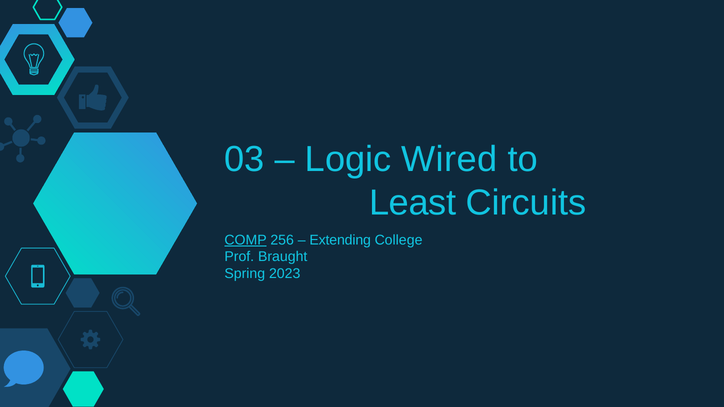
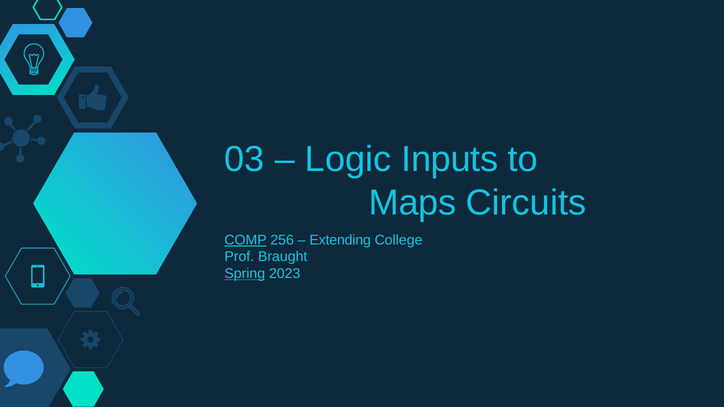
Wired: Wired -> Inputs (450, 159)
Least: Least -> Maps (413, 203)
Spring underline: none -> present (245, 274)
